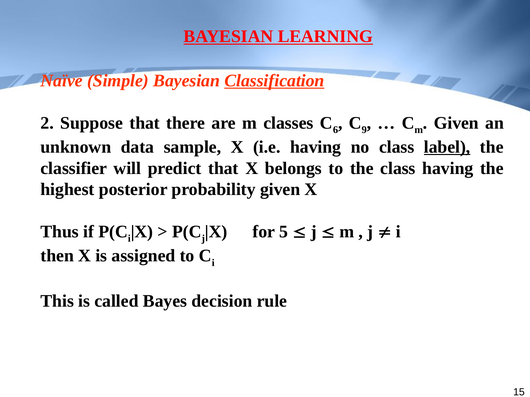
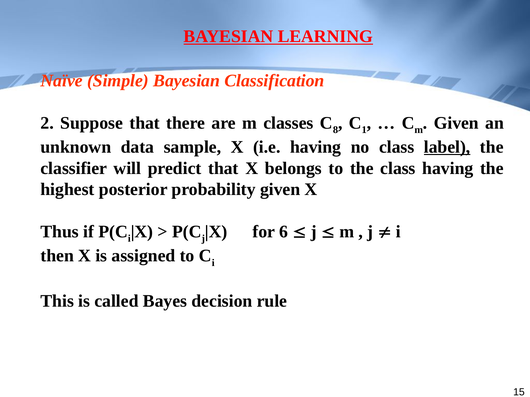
Classification underline: present -> none (274, 81)
6: 6 -> 8 (335, 130)
9: 9 -> 1 (364, 130)
5: 5 -> 6 (284, 232)
